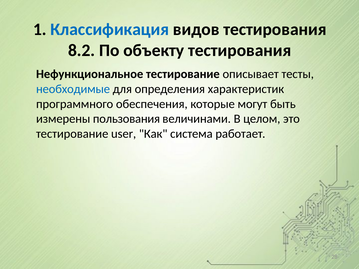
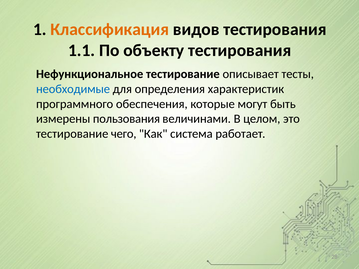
Классификация colour: blue -> orange (110, 29)
8.2: 8.2 -> 1.1 (82, 50)
user: user -> чего (124, 134)
